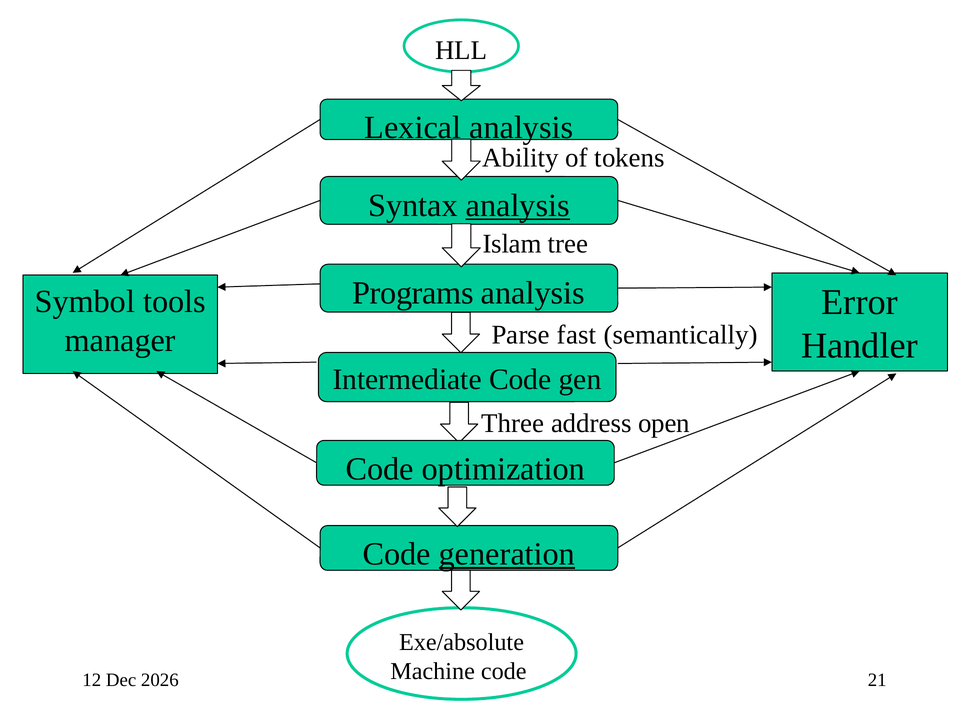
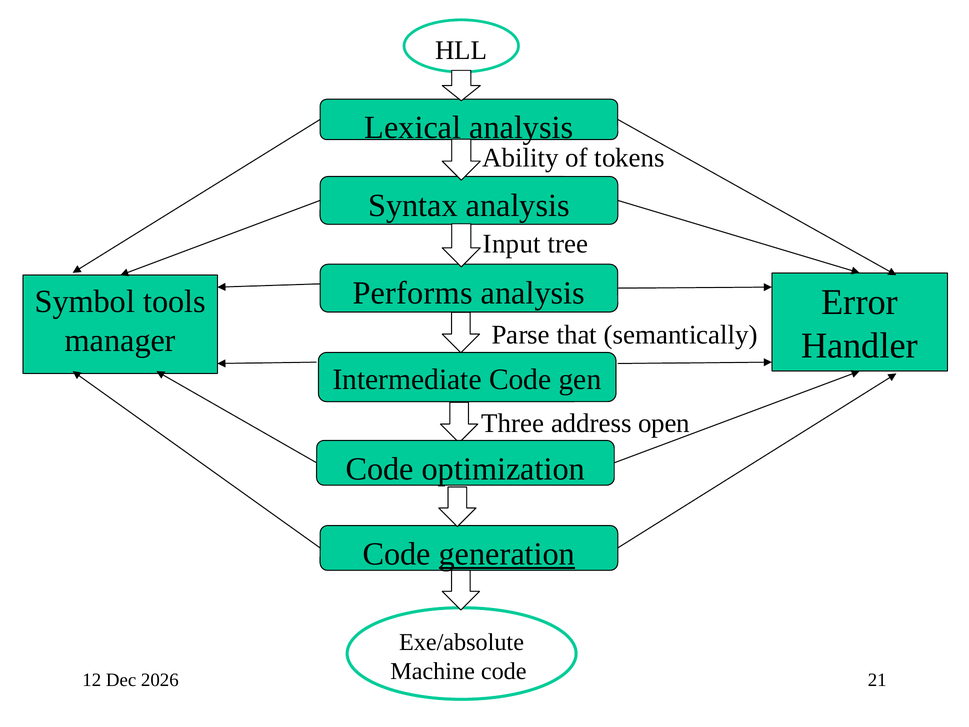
analysis underline: present -> none (518, 205)
Islam: Islam -> Input (512, 244)
Programs: Programs -> Performs (413, 293)
fast: fast -> that (577, 335)
